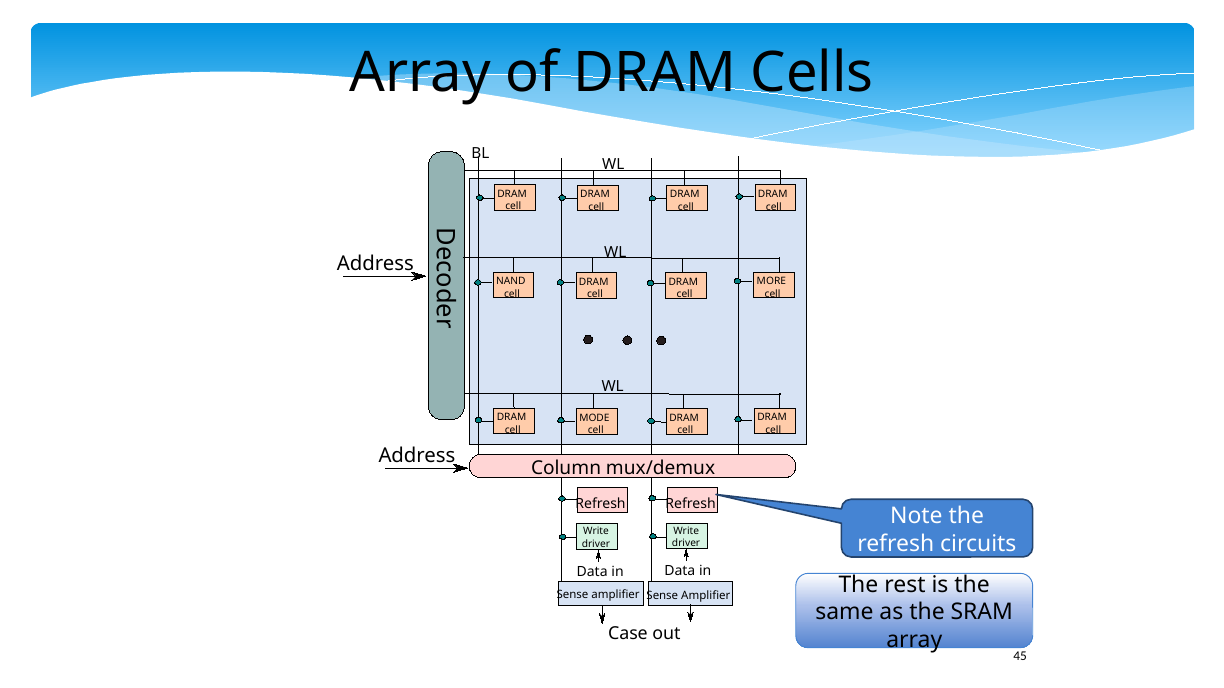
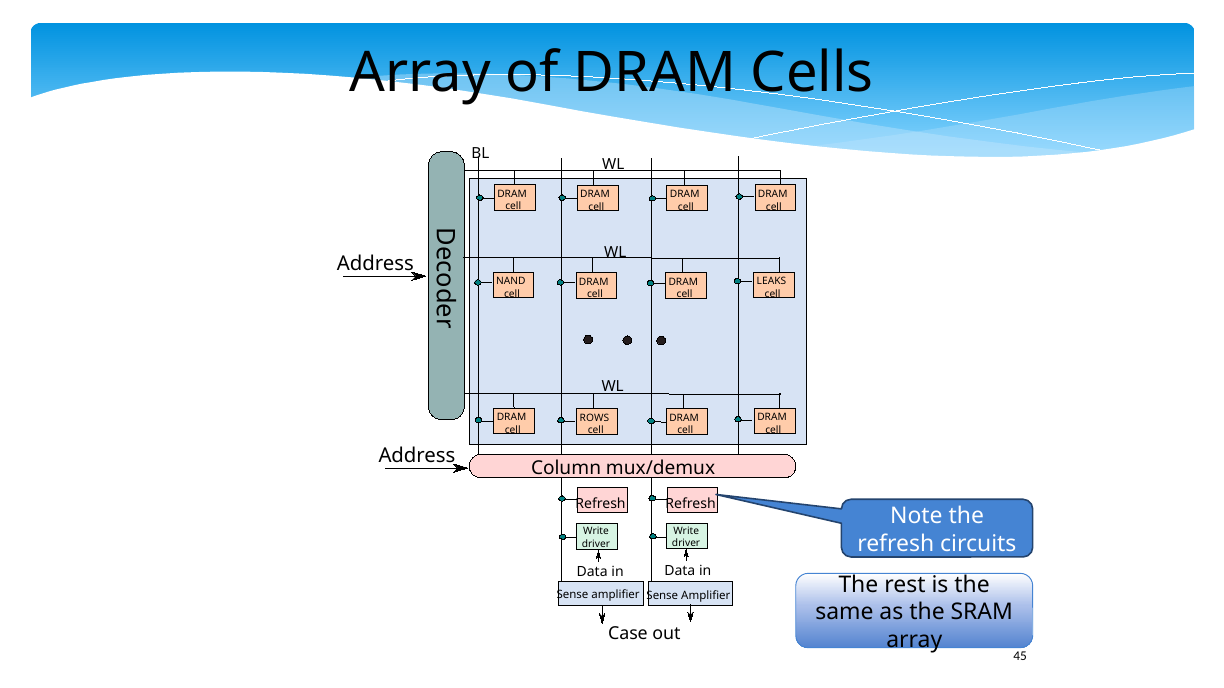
MORE: MORE -> LEAKS (771, 282)
MODE: MODE -> ROWS (594, 418)
